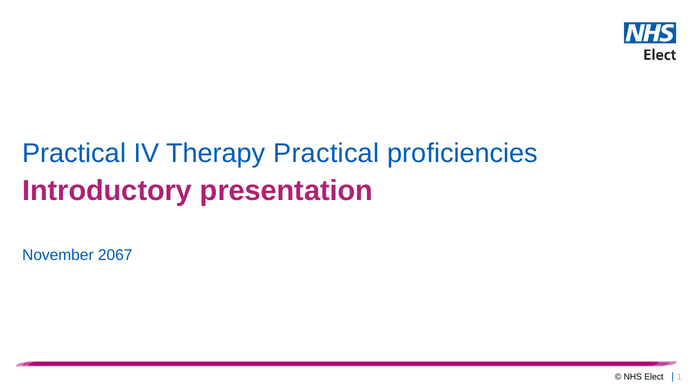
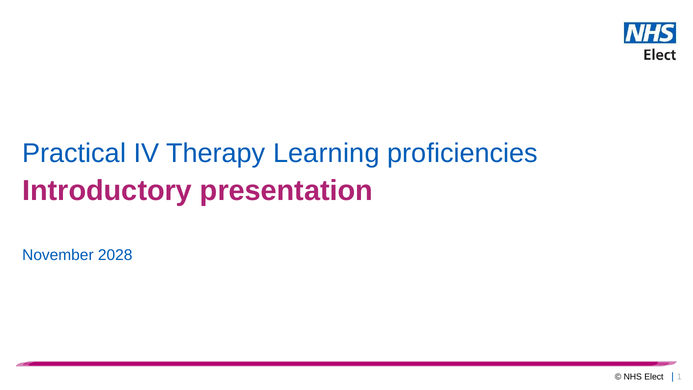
Therapy Practical: Practical -> Learning (326, 153)
2067: 2067 -> 2028 (115, 255)
